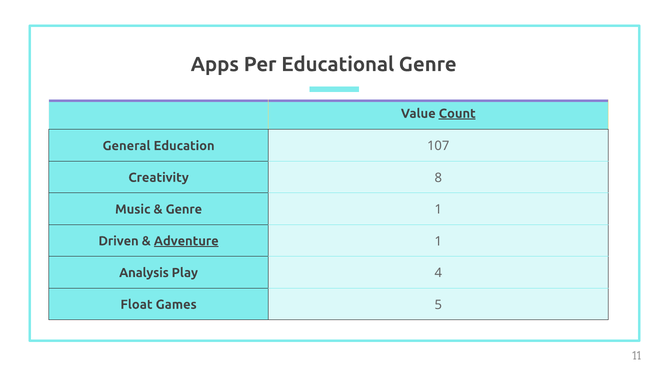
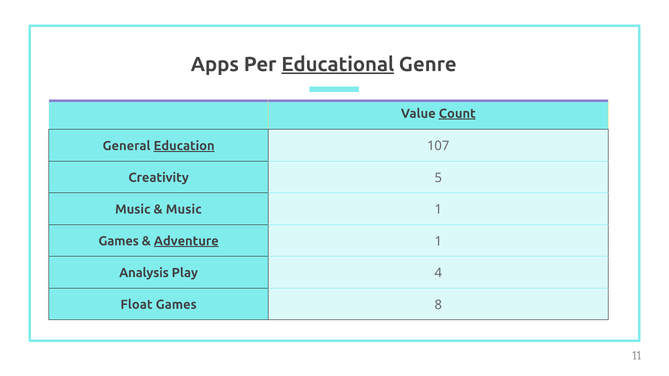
Educational underline: none -> present (338, 64)
Education underline: none -> present (184, 146)
8: 8 -> 5 (438, 178)
Genre: Genre -> Music (184, 209)
Driven: Driven -> Games (119, 241)
5: 5 -> 8 (438, 305)
